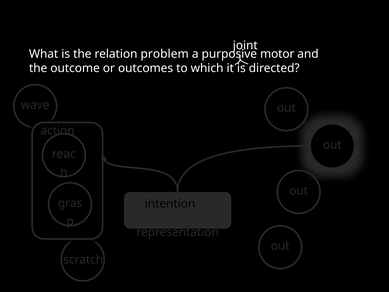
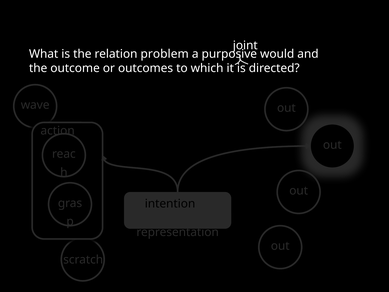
purposive motor: motor -> would (277, 54)
